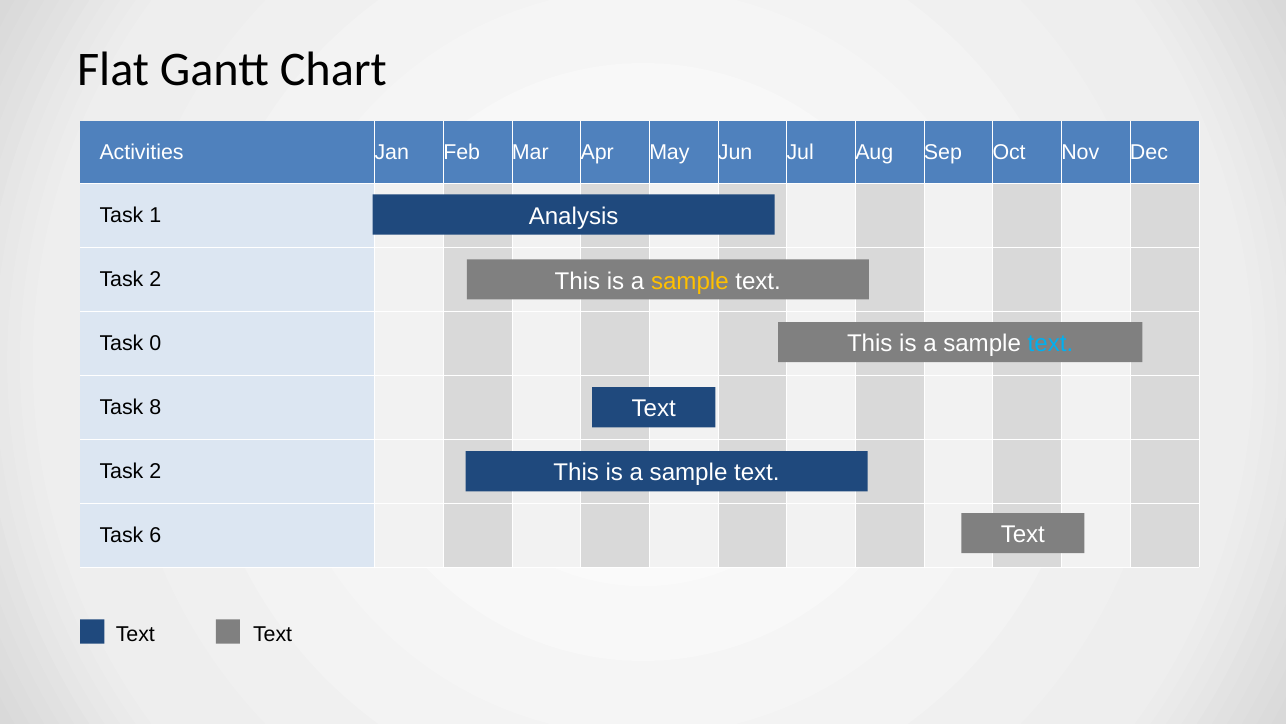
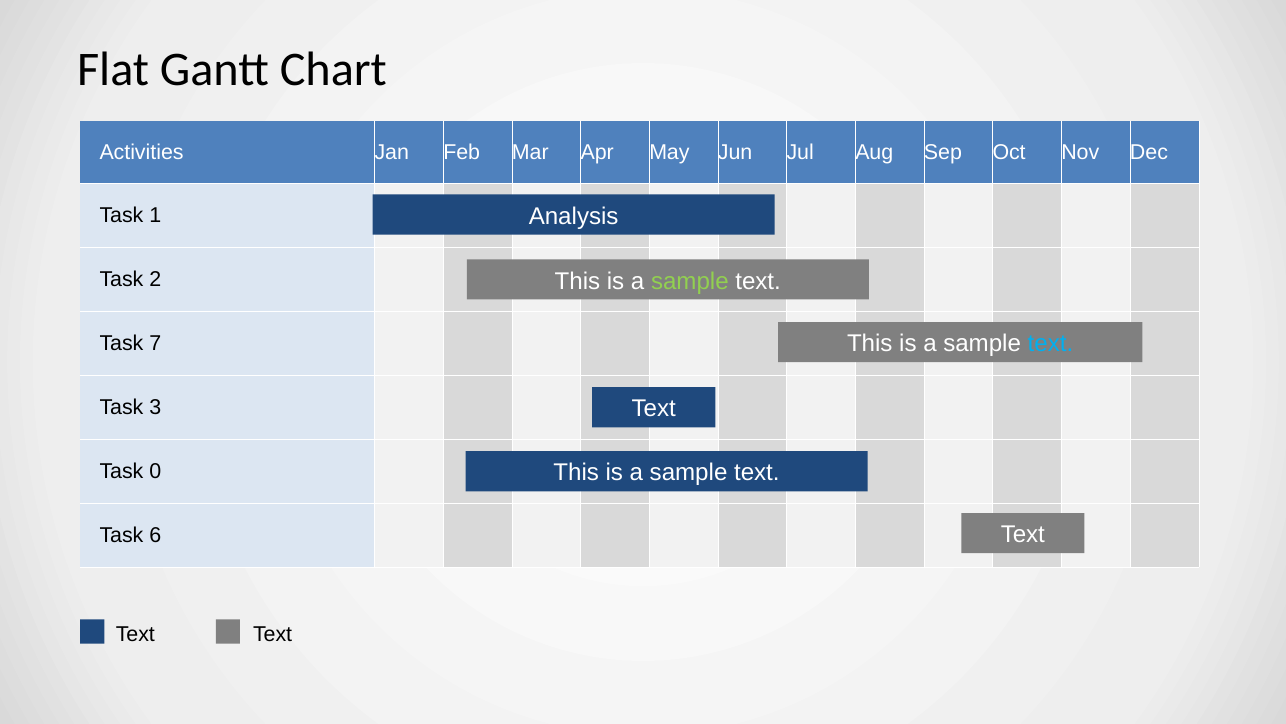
sample colour: yellow -> light green (690, 281)
0: 0 -> 7 (155, 343)
8: 8 -> 3 (155, 407)
2: 2 -> 0 (155, 471)
